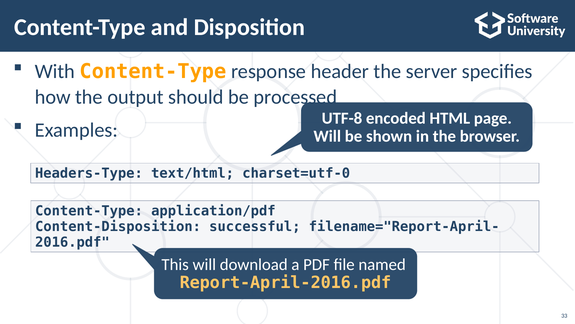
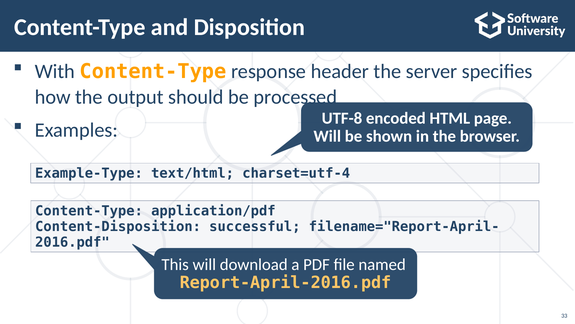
Headers-Type: Headers-Type -> Example-Type (89, 173)
charset=utf-0: charset=utf-0 -> charset=utf-4 (296, 173)
